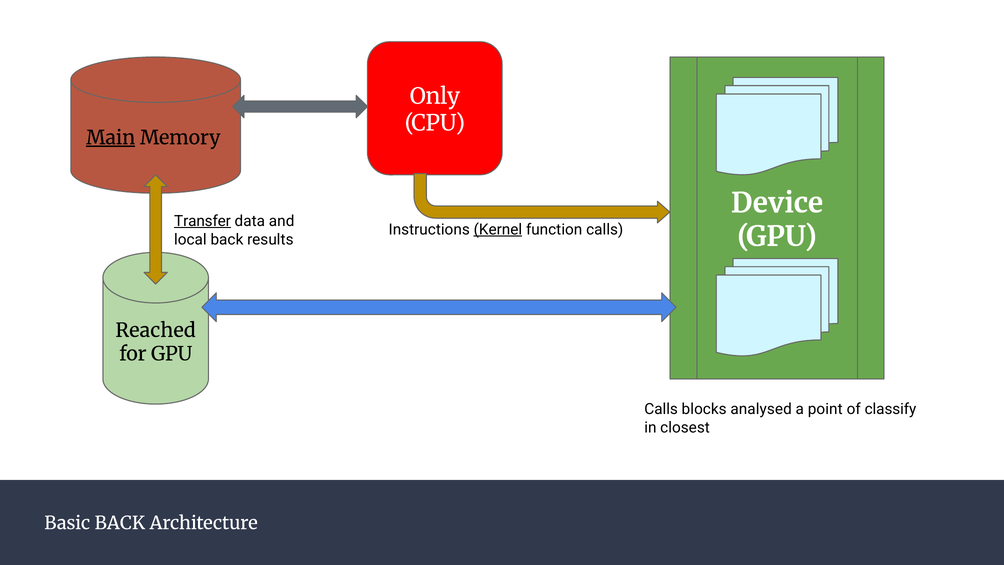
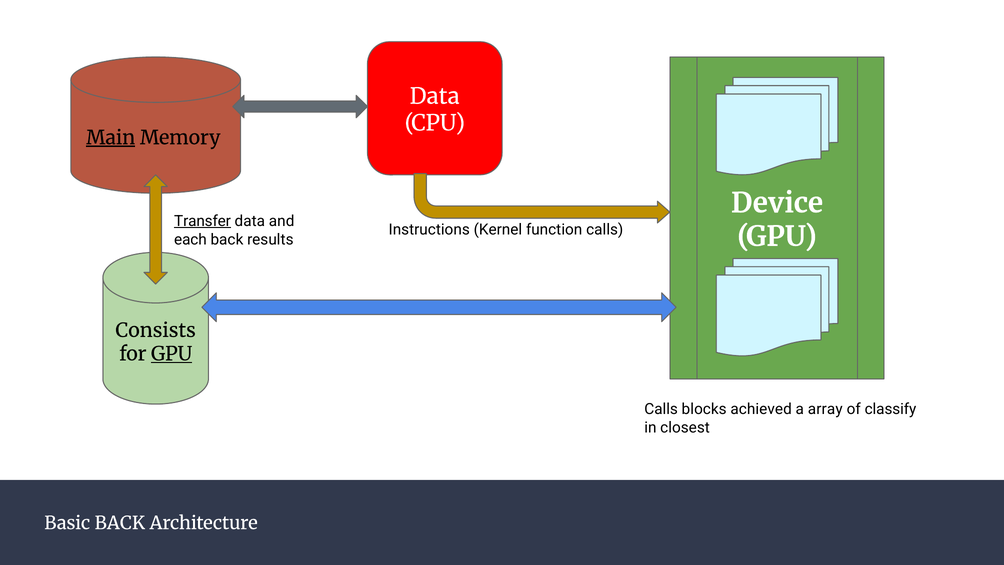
Only: Only -> Data (435, 96)
Kernel underline: present -> none (498, 229)
local: local -> each (190, 239)
Reached: Reached -> Consists (156, 330)
GPU underline: none -> present (172, 354)
analysed: analysed -> achieved (761, 409)
point: point -> array (825, 409)
